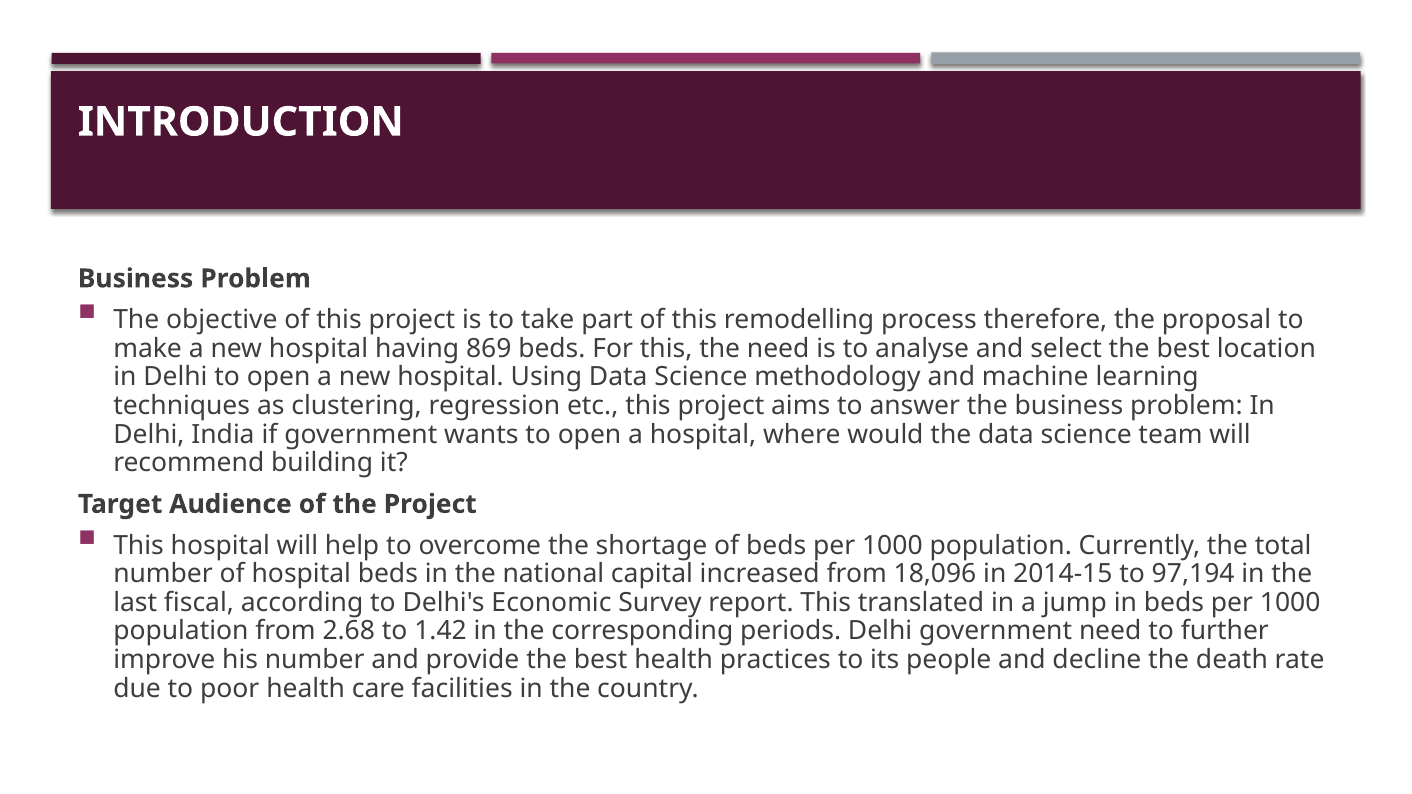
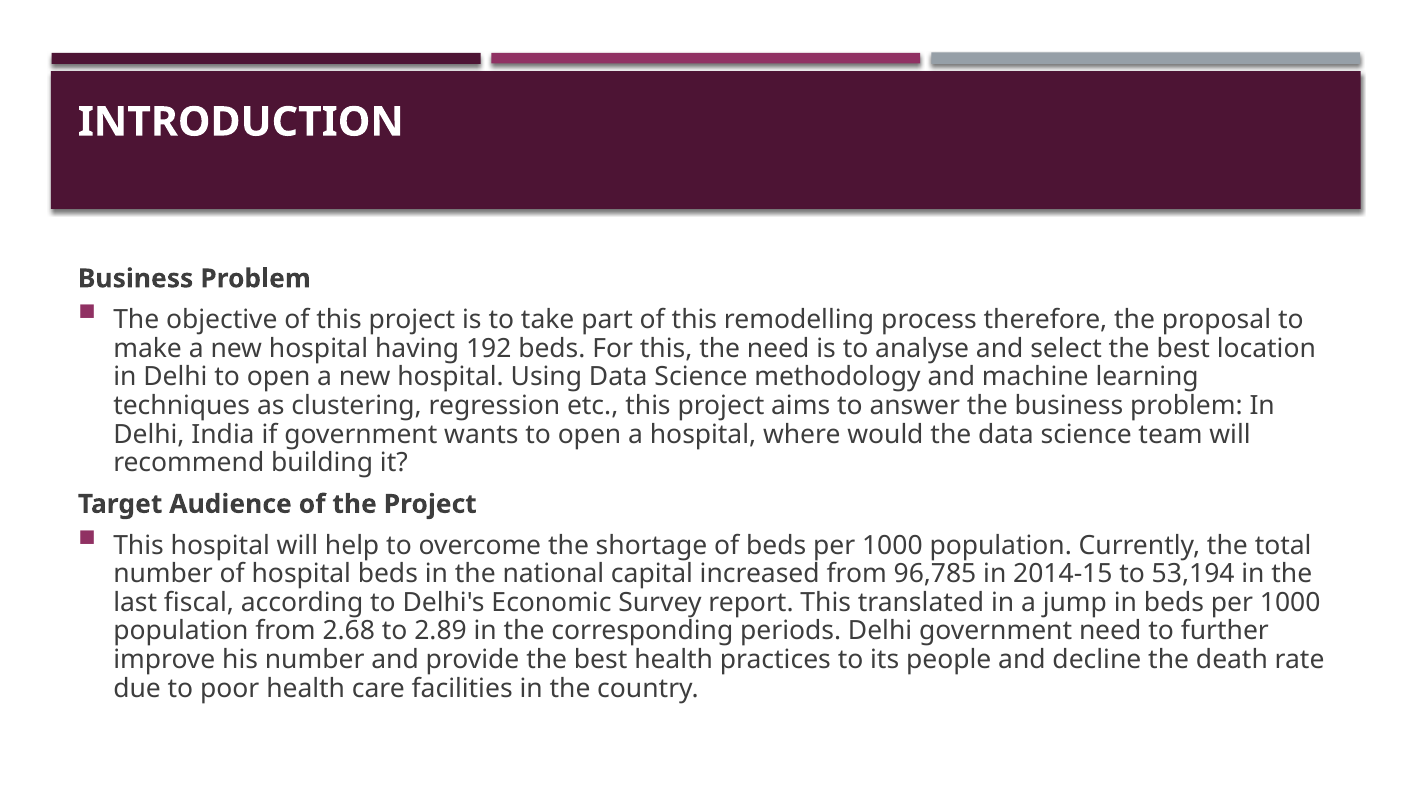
869: 869 -> 192 (489, 349)
18,096: 18,096 -> 96,785 (935, 574)
97,194: 97,194 -> 53,194 (1193, 574)
1.42: 1.42 -> 2.89 (441, 631)
